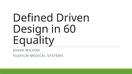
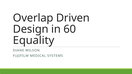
Defined: Defined -> Overlap (33, 18)
